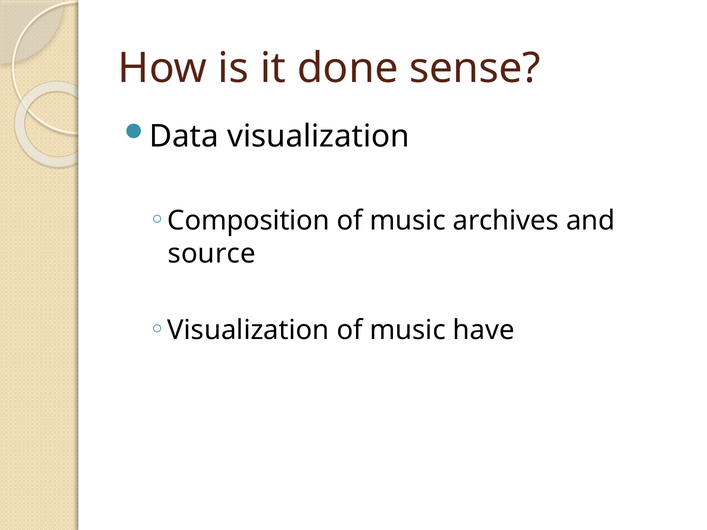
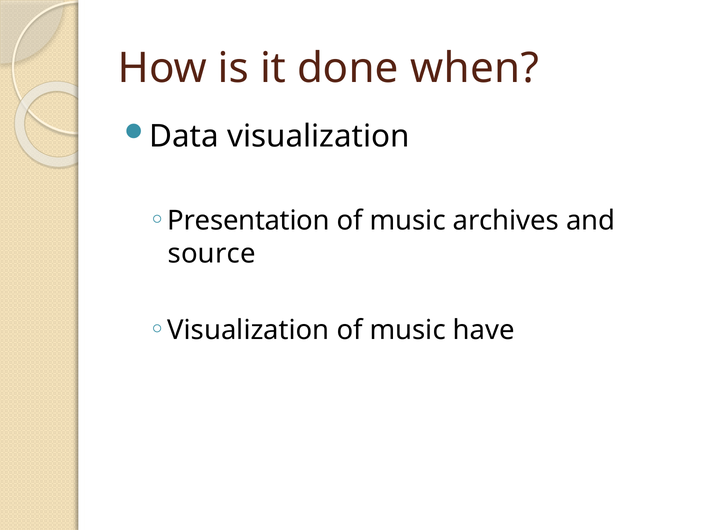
sense: sense -> when (475, 68)
Composition: Composition -> Presentation (249, 221)
